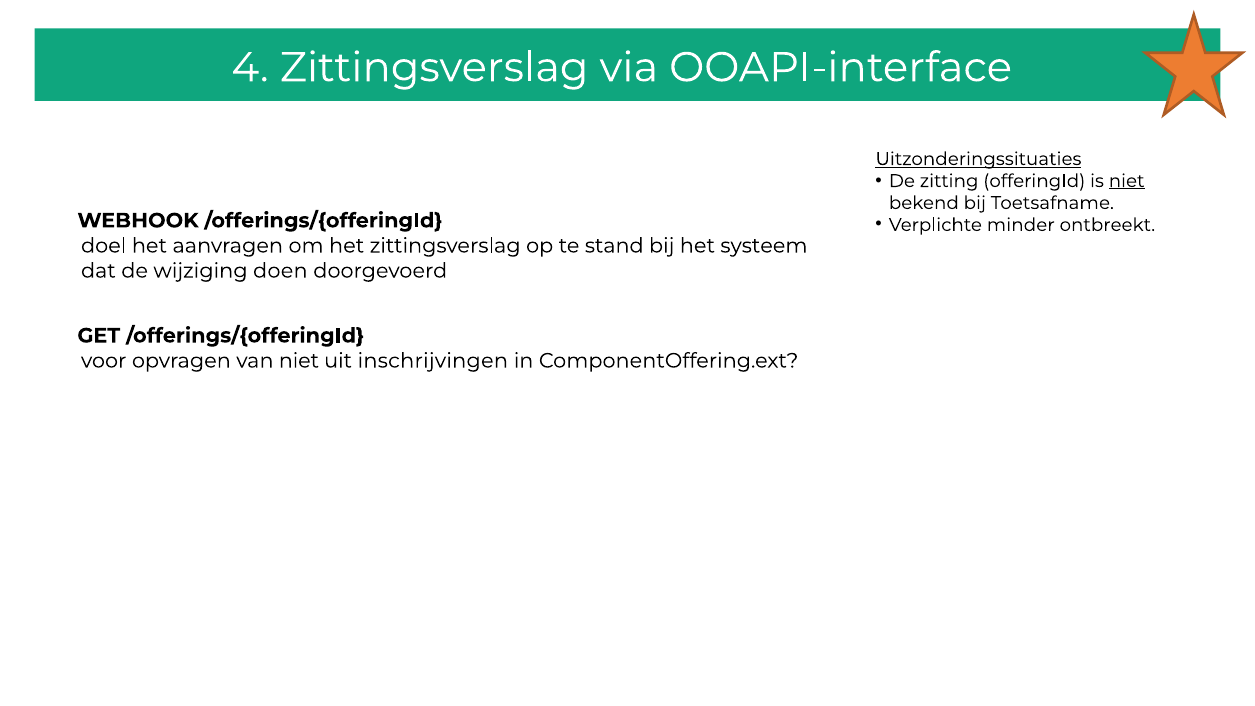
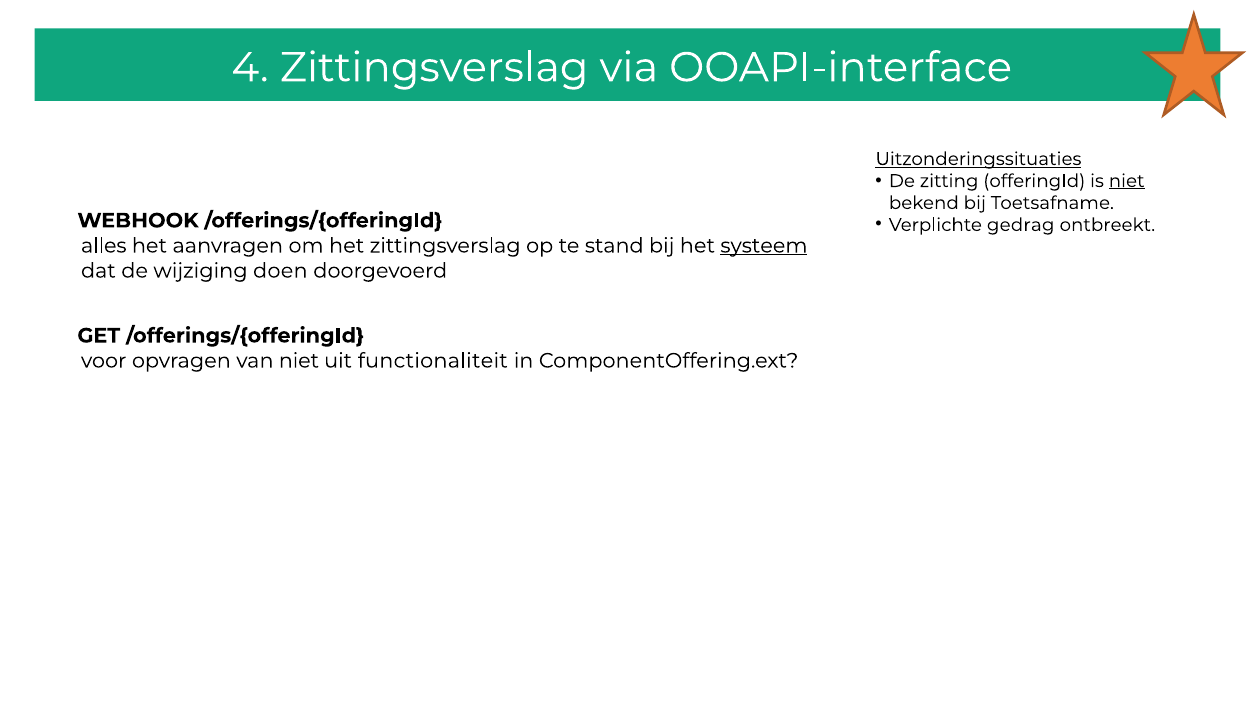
minder: minder -> gedrag (1021, 225)
doel: doel -> alles (104, 246)
systeem underline: none -> present (764, 246)
inschrijvingen: inschrijvingen -> functionaliteit (433, 361)
